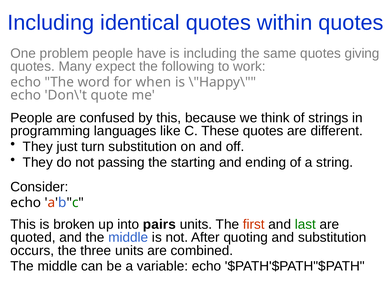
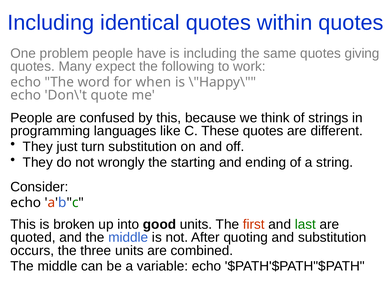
passing: passing -> wrongly (121, 162)
pairs: pairs -> good (160, 225)
